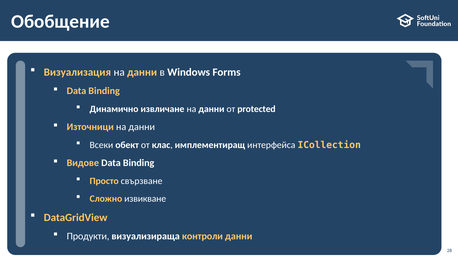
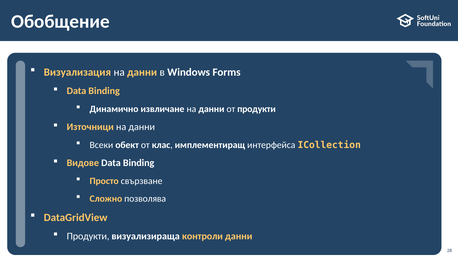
от protected: protected -> продукти (257, 109)
извикване: извикване -> позволява (145, 199)
